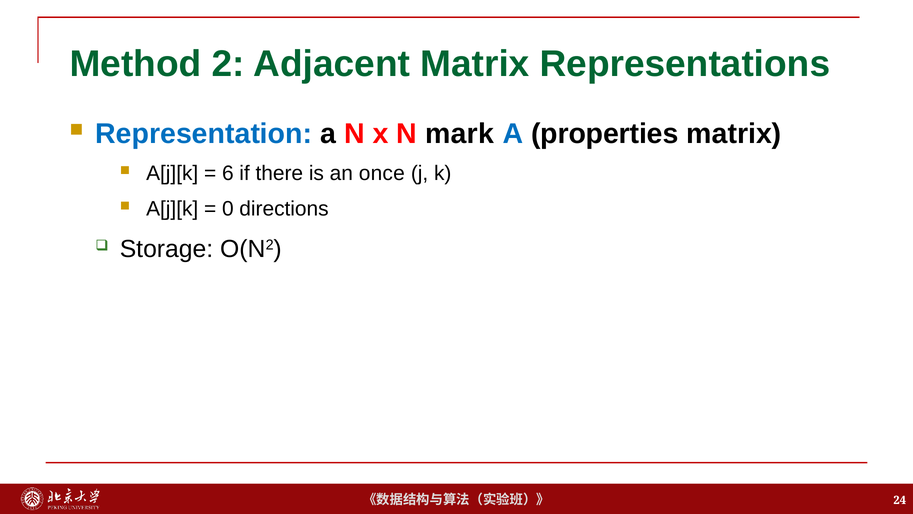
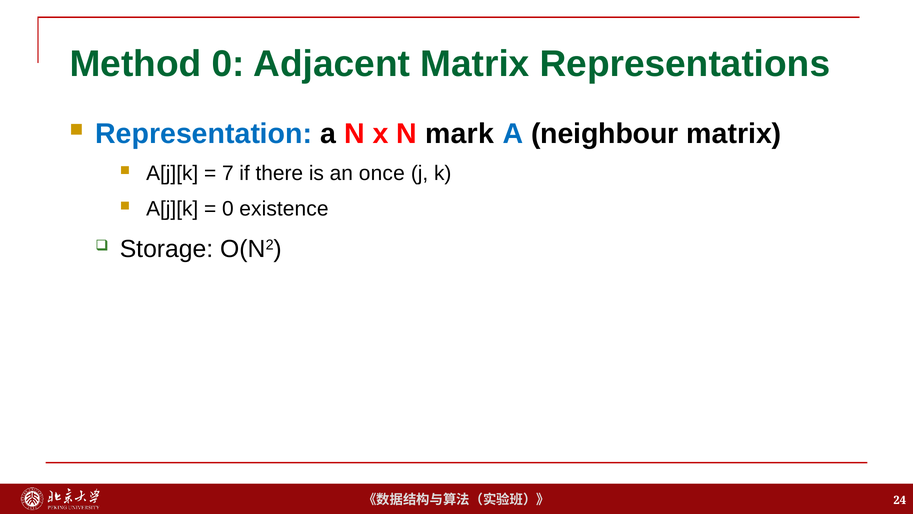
Method 2: 2 -> 0 (228, 64)
properties: properties -> neighbour (605, 134)
6: 6 -> 7 (228, 173)
directions: directions -> existence (284, 209)
